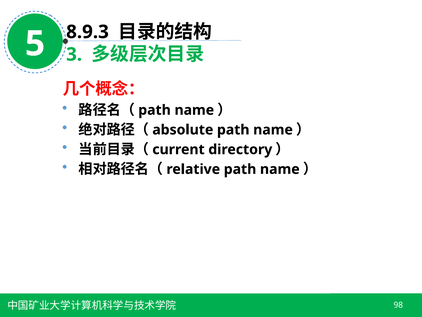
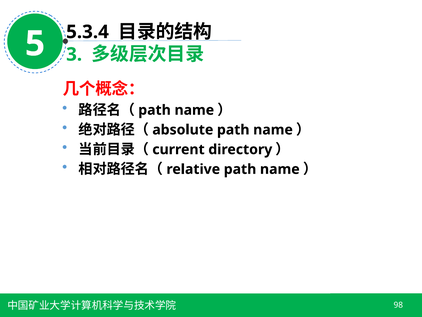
8.9.3: 8.9.3 -> 5.3.4 (87, 32)
